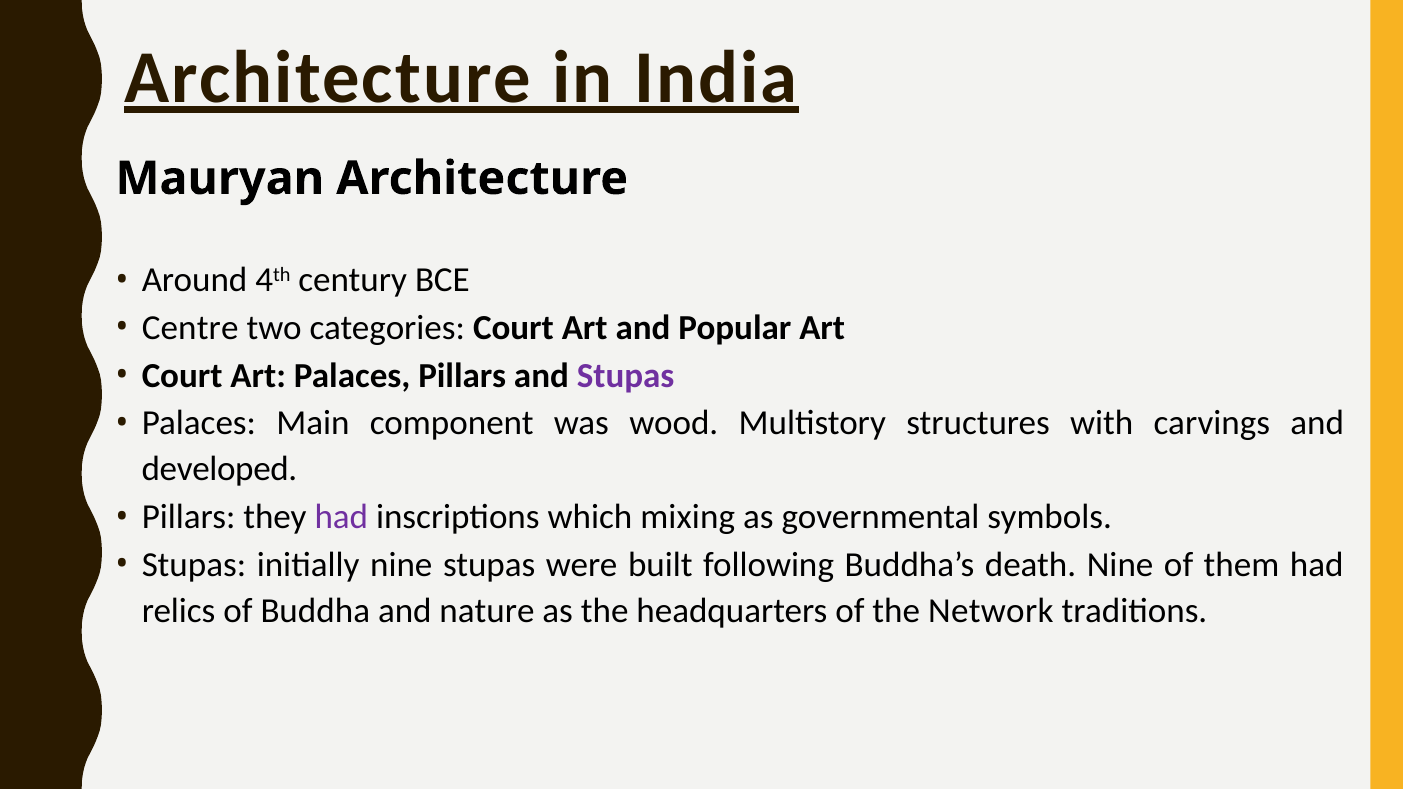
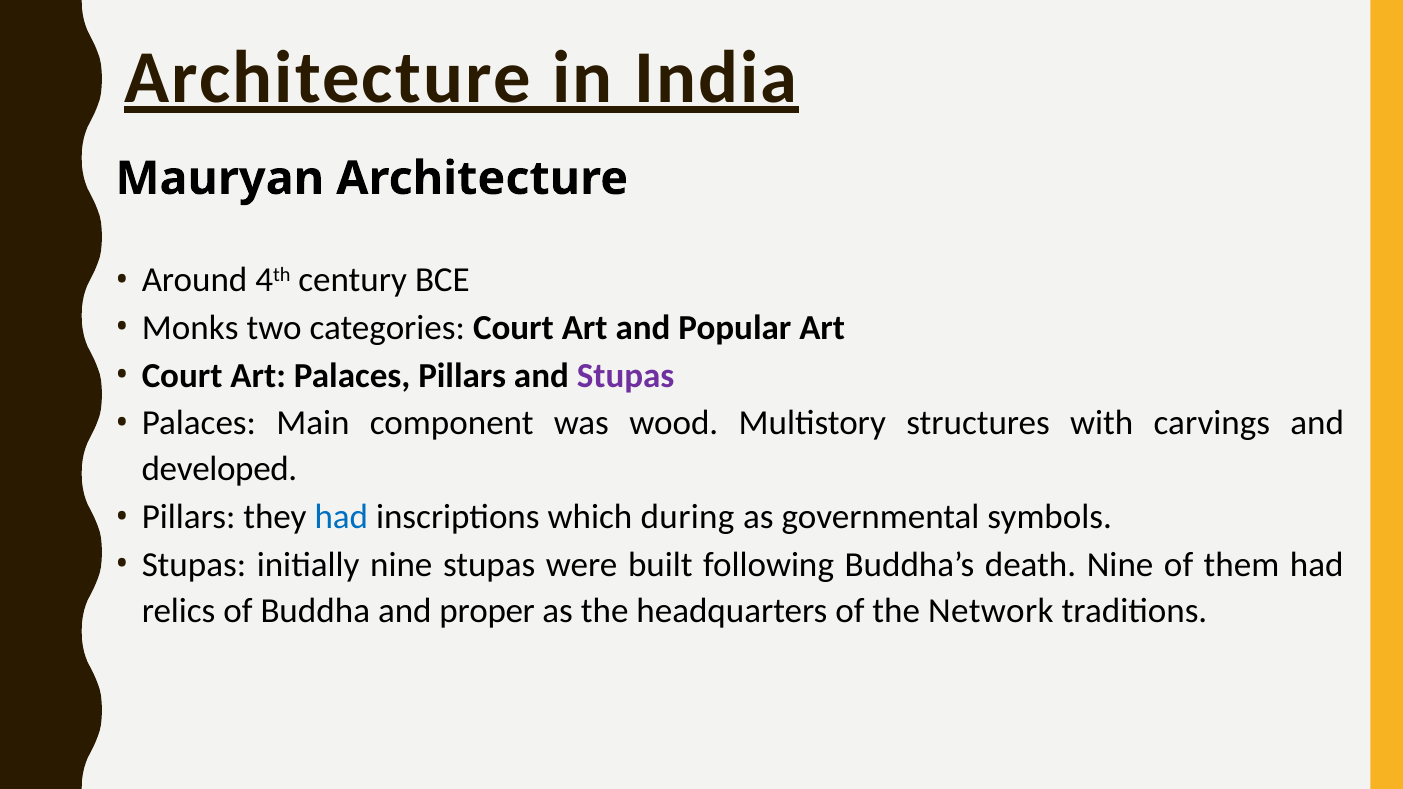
Centre: Centre -> Monks (190, 328)
had colour: purple -> blue (341, 517)
mixing: mixing -> during (688, 517)
nature: nature -> proper (487, 611)
